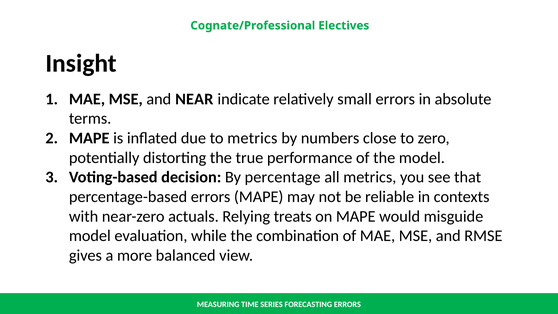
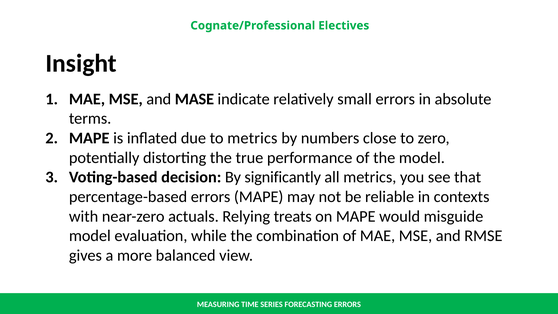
NEAR: NEAR -> MASE (194, 99)
percentage: percentage -> significantly (283, 177)
